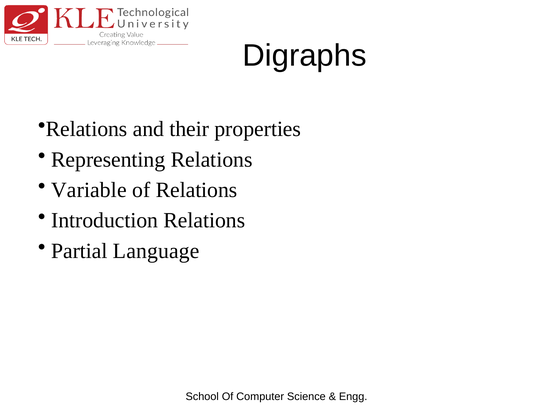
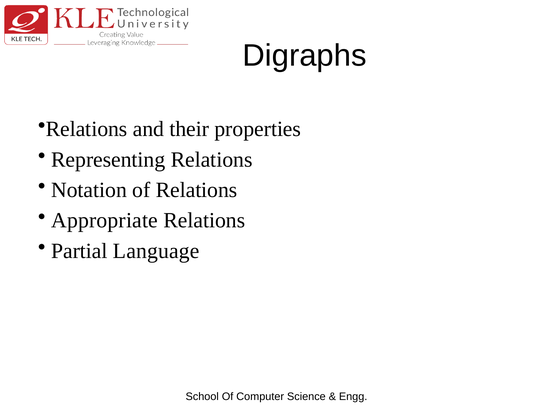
Variable: Variable -> Notation (89, 190)
Introduction: Introduction -> Appropriate (105, 220)
